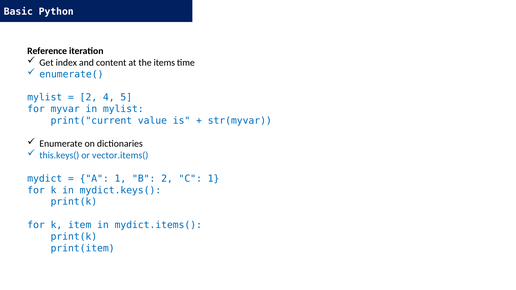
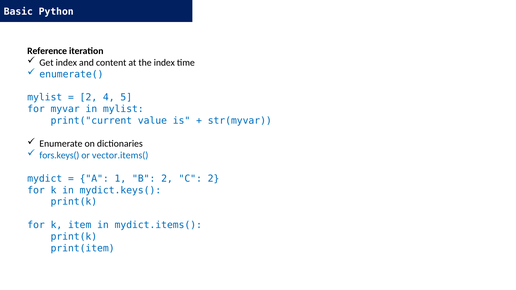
the items: items -> index (164, 63)
this.keys(: this.keys( -> fors.keys( (59, 155)
C 1: 1 -> 2 (214, 179)
